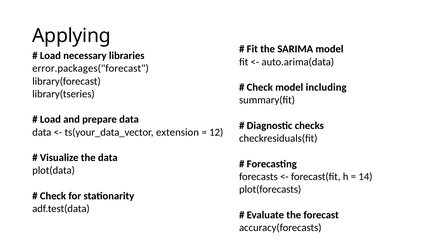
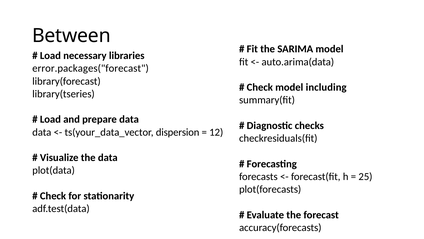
Applying: Applying -> Between (71, 36)
extension: extension -> dispersion (178, 132)
14: 14 -> 25 (365, 176)
